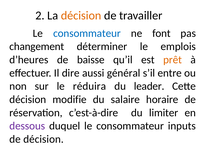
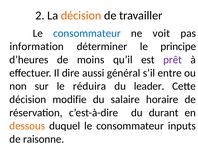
font: font -> voit (161, 33)
changement: changement -> information (37, 46)
emplois: emplois -> principe (178, 46)
baisse: baisse -> moins (91, 60)
prêt colour: orange -> purple (173, 60)
limiter: limiter -> durant (164, 112)
dessous colour: purple -> orange (27, 125)
de décision: décision -> raisonne (44, 139)
